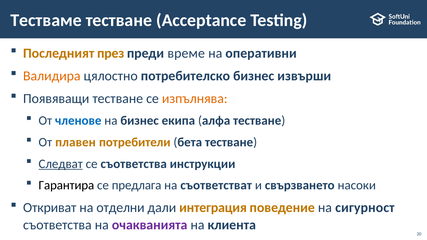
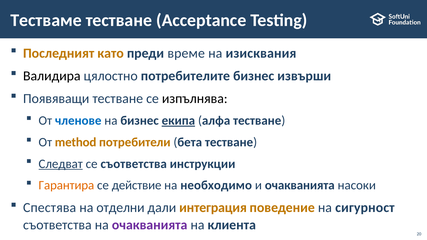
през: през -> като (111, 53)
оперативни: оперативни -> изисквания (261, 53)
Валидира colour: orange -> black (52, 76)
потребителско: потребителско -> потребителите (185, 76)
изпълнява colour: orange -> black (195, 99)
екипа underline: none -> present (178, 121)
плавен: плавен -> method (76, 142)
Гарантира colour: black -> orange (66, 186)
предлага: предлага -> действие (137, 186)
съответстват: съответстват -> необходимо (216, 186)
и свързването: свързването -> очакванията (300, 186)
Откриват: Откриват -> Спестява (50, 208)
